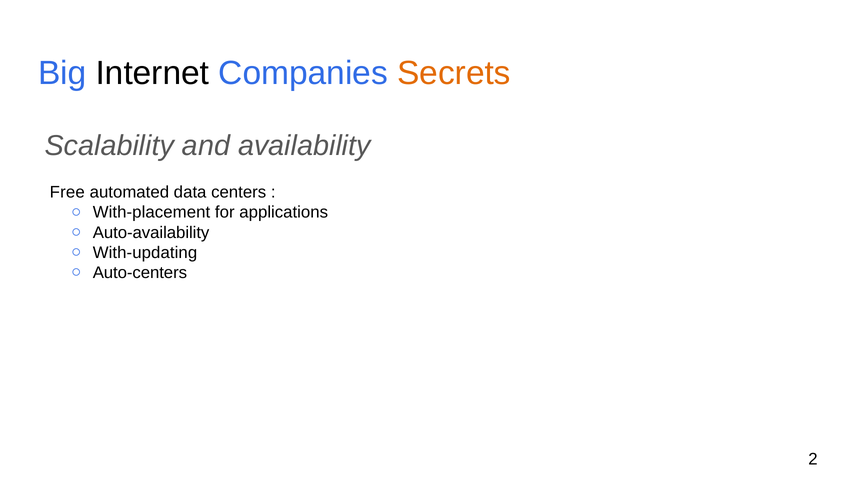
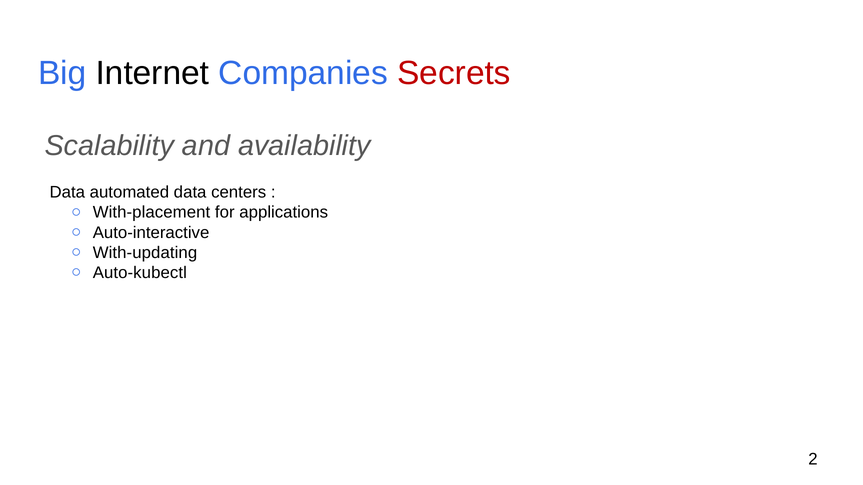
Secrets colour: orange -> red (454, 73)
Free: Free -> Data (67, 192)
Auto-availability: Auto-availability -> Auto-interactive (151, 233)
Auto-centers: Auto-centers -> Auto-kubectl (140, 273)
